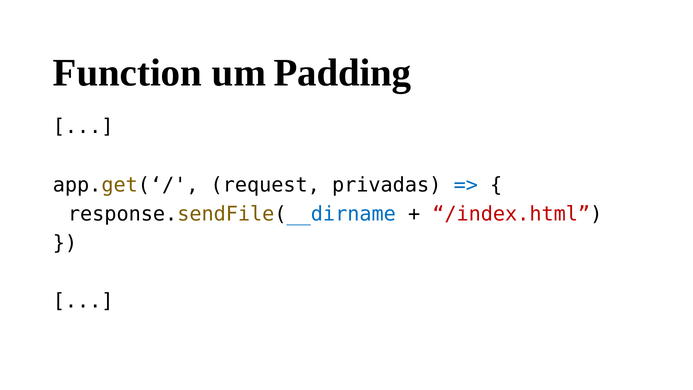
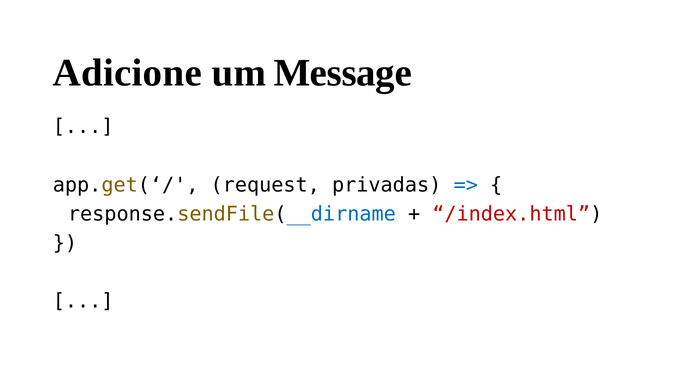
Function: Function -> Adicione (127, 73)
Padding: Padding -> Message (343, 73)
